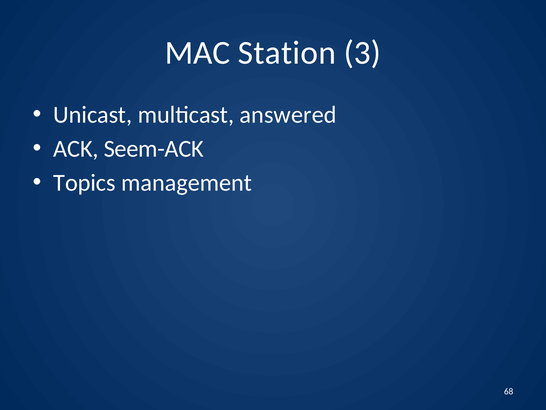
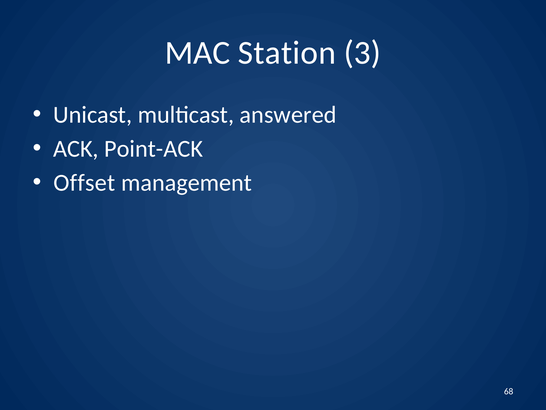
Seem-ACK: Seem-ACK -> Point-ACK (154, 149)
Topics: Topics -> Offset (84, 183)
